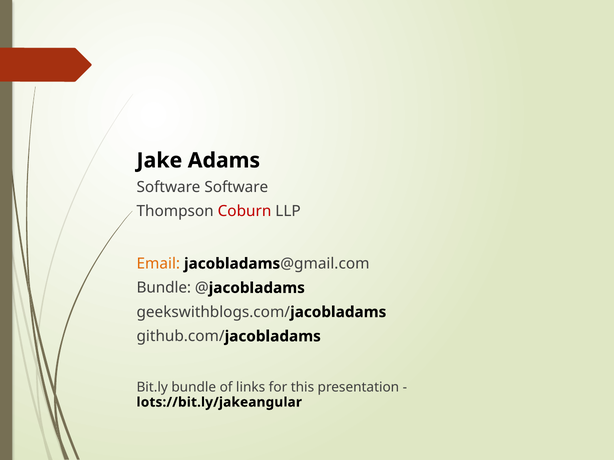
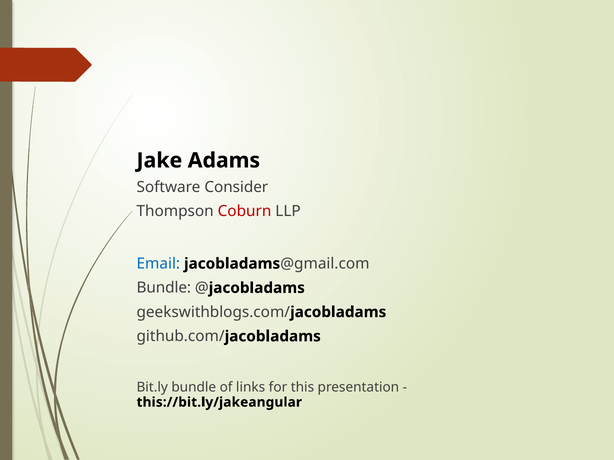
Software Software: Software -> Consider (236, 187)
Email colour: orange -> blue (158, 264)
lots://bit.ly/jakeangular: lots://bit.ly/jakeangular -> this://bit.ly/jakeangular (219, 403)
